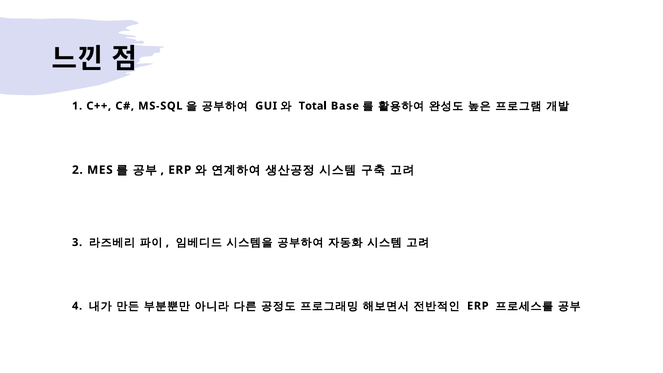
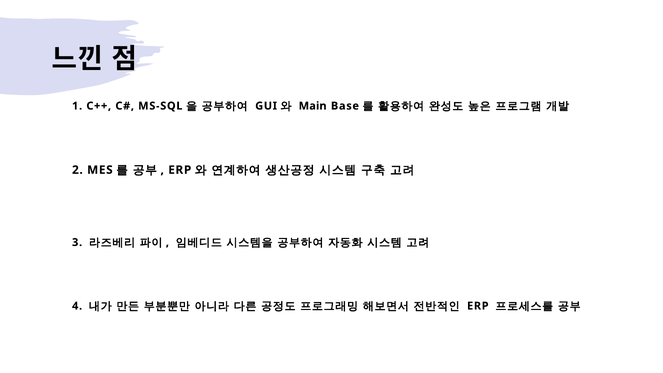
Total: Total -> Main (313, 106)
